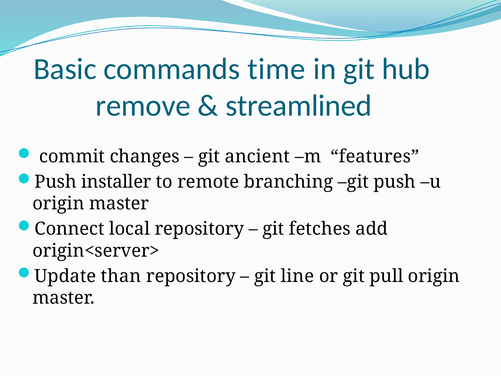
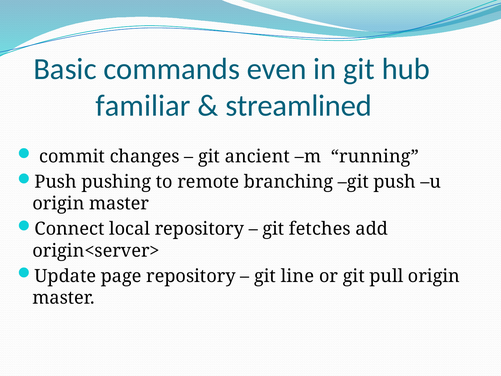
time: time -> even (277, 69)
remove: remove -> familiar (143, 106)
features: features -> running (375, 157)
installer: installer -> pushing (116, 182)
than: than -> page (121, 276)
